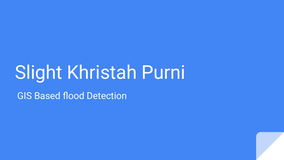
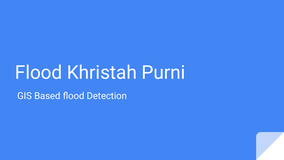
Slight: Slight -> Flood (39, 73)
